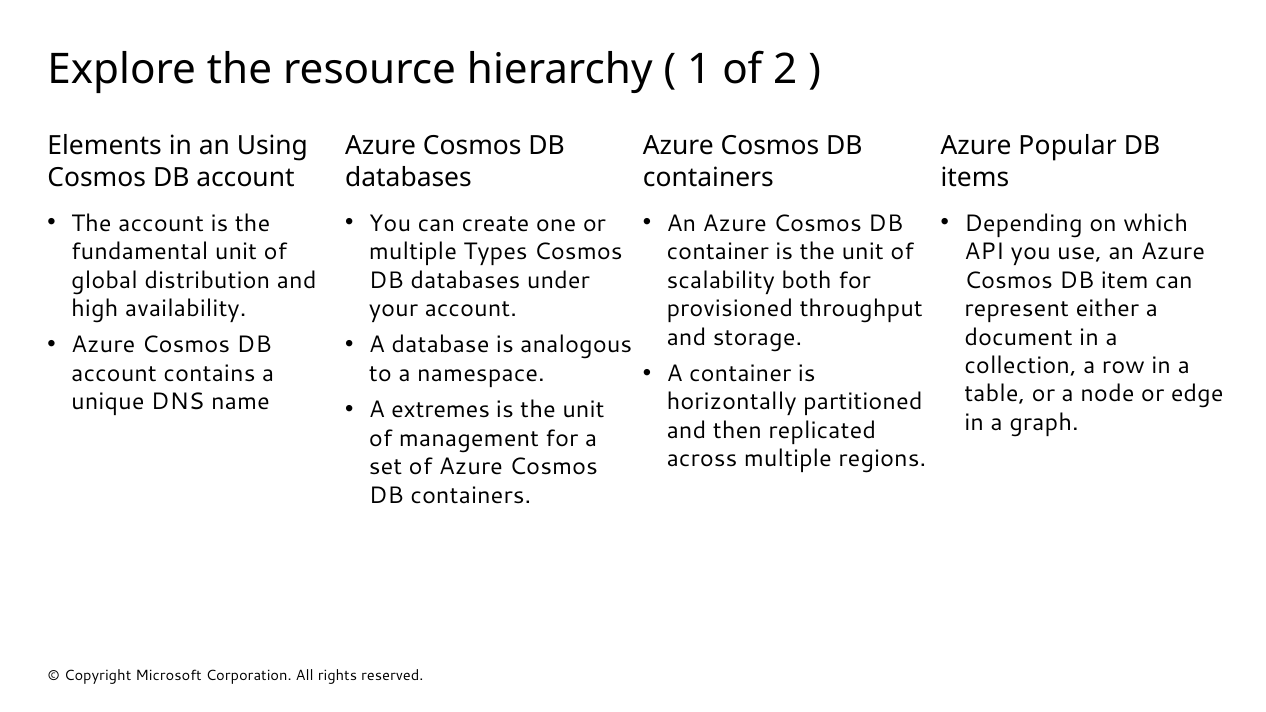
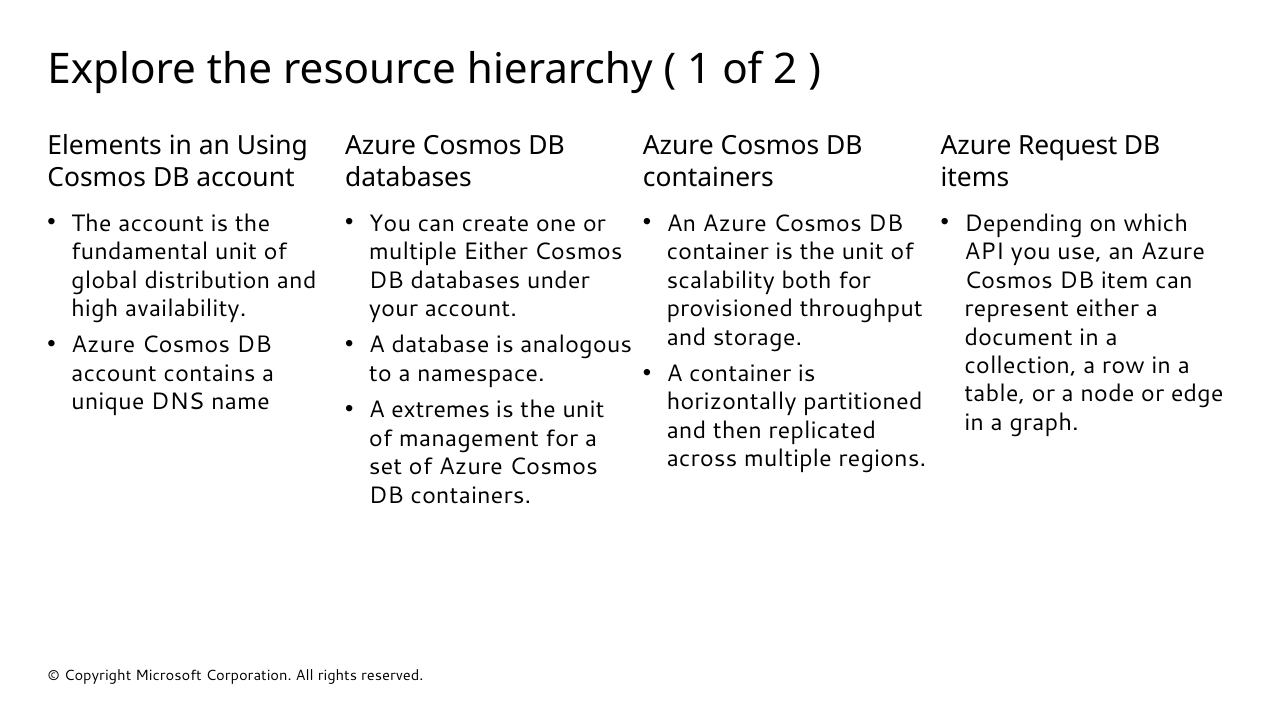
Popular: Popular -> Request (1068, 146)
multiple Types: Types -> Either (496, 252)
